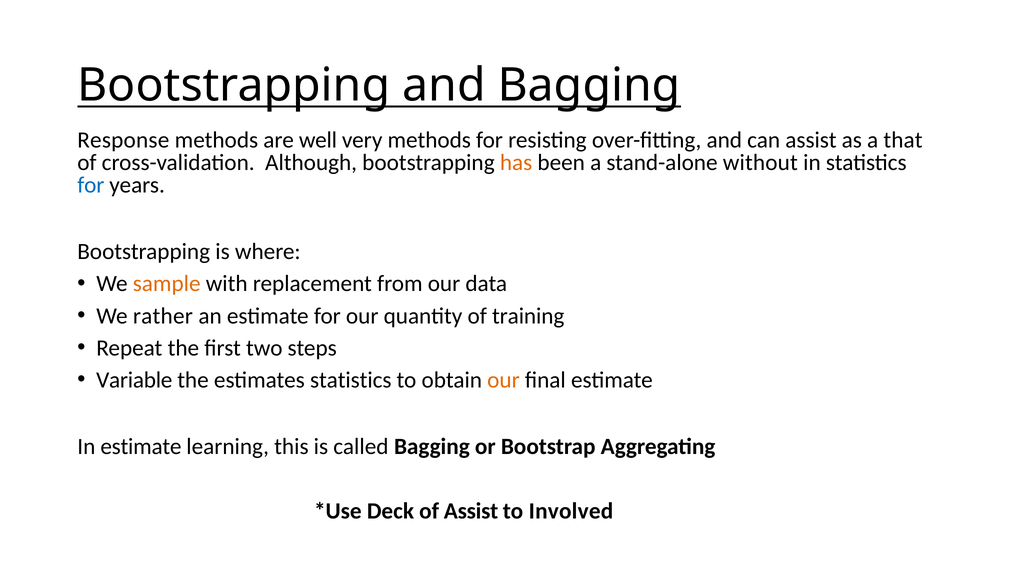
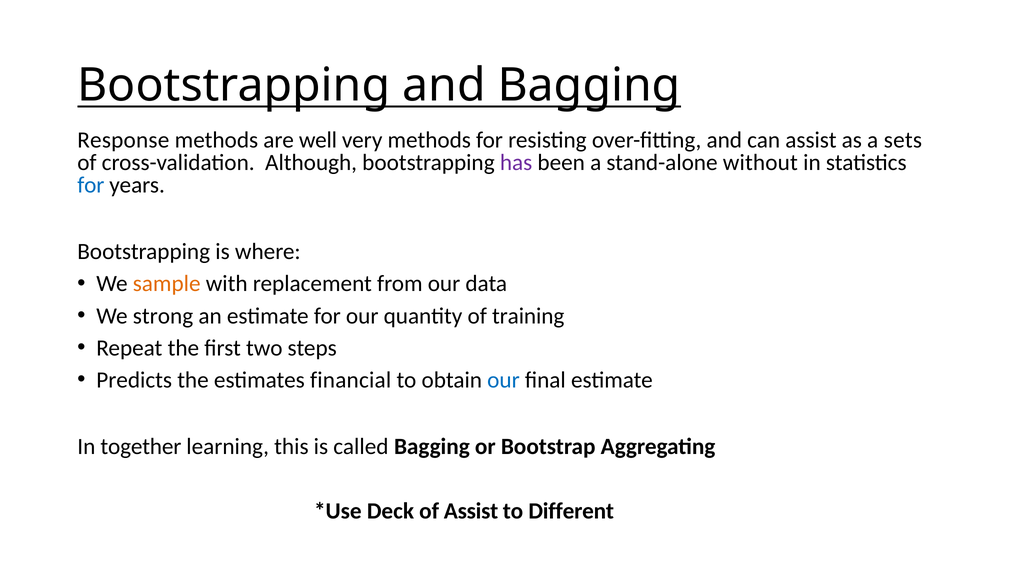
that: that -> sets (903, 140)
has colour: orange -> purple (516, 162)
rather: rather -> strong (163, 316)
Variable: Variable -> Predicts (134, 380)
estimates statistics: statistics -> financial (351, 380)
our colour: orange -> blue (503, 380)
In estimate: estimate -> together (141, 446)
Involved: Involved -> Different (571, 510)
